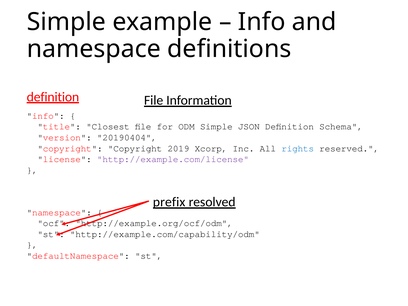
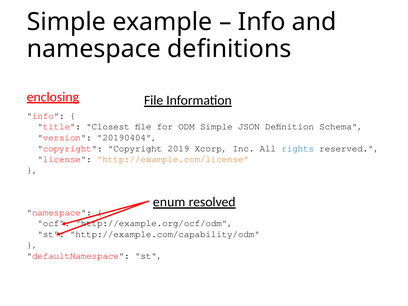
definition: definition -> enclosing (53, 97)
http://example.com/license colour: purple -> orange (173, 159)
prefix: prefix -> enum (169, 202)
